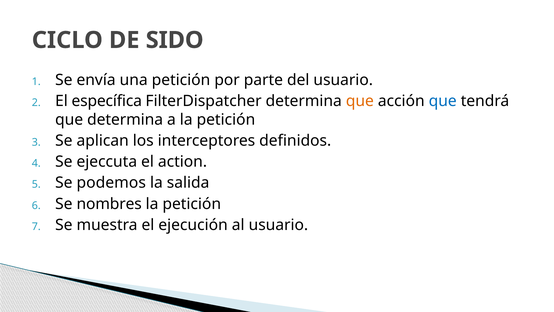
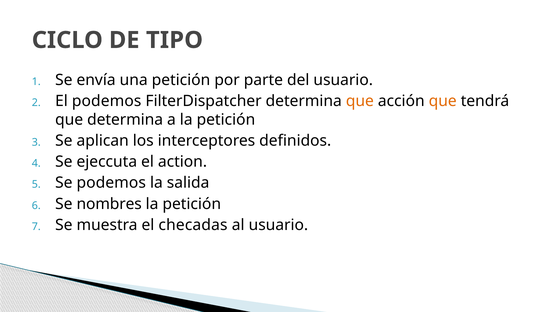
SIDO: SIDO -> TIPO (174, 40)
El específica: específica -> podemos (107, 101)
que colour: blue -> orange (443, 101)
ejecución: ejecución -> checadas (193, 225)
